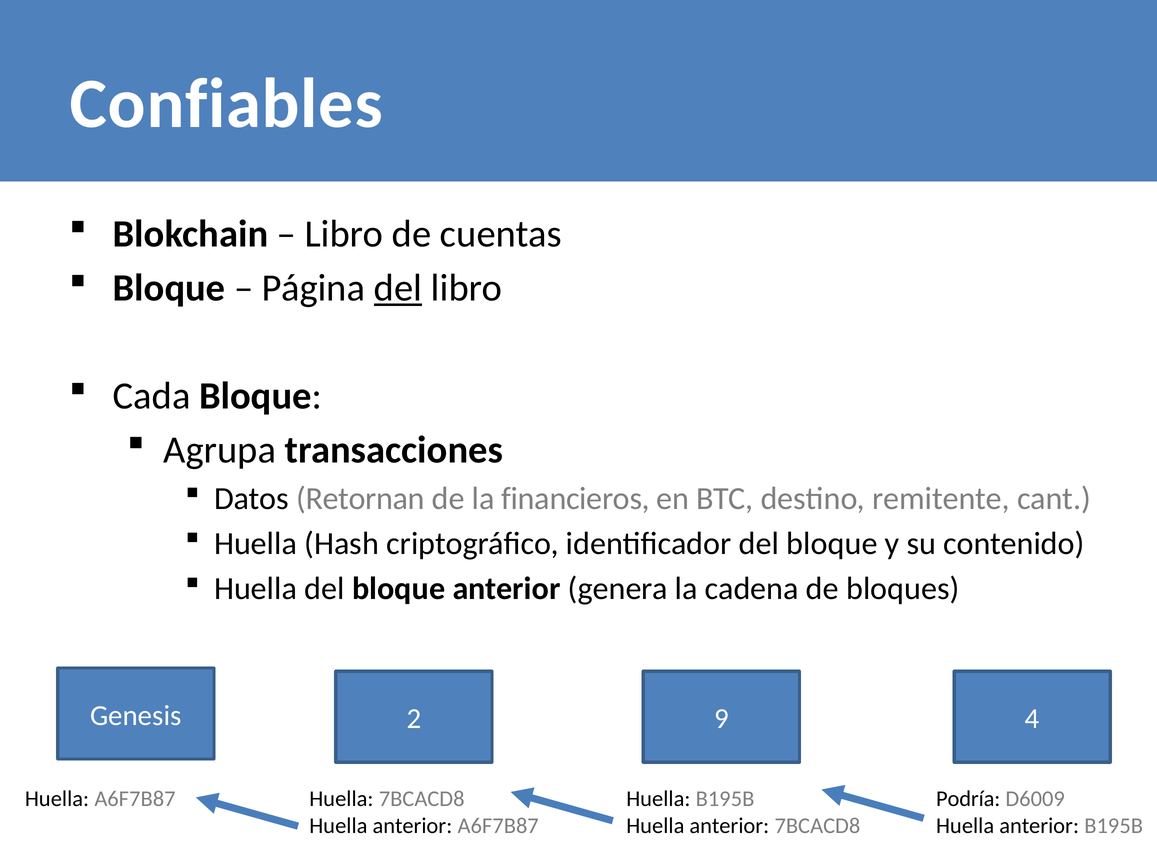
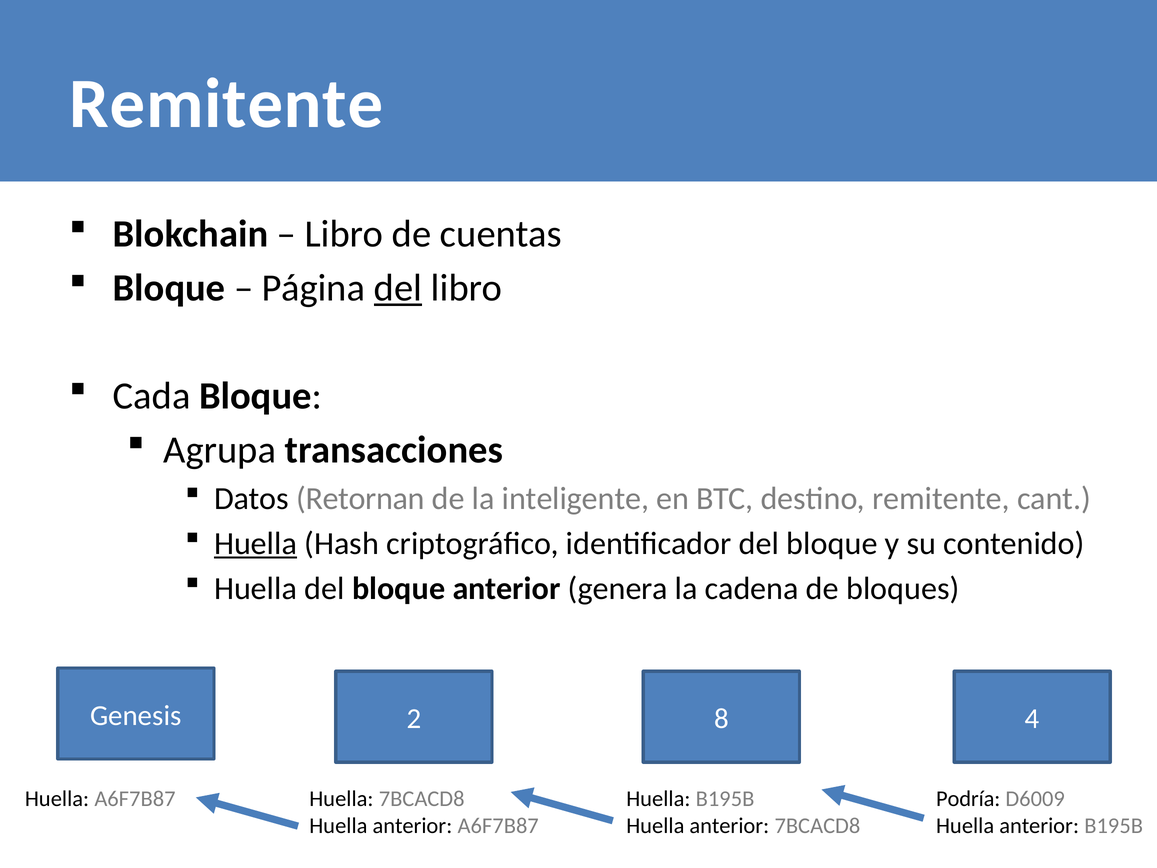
Confiables: Confiables -> Remitente (226, 104)
financieros: financieros -> inteligente (575, 498)
Huella underline: none -> present (256, 544)
9: 9 -> 8 (721, 719)
